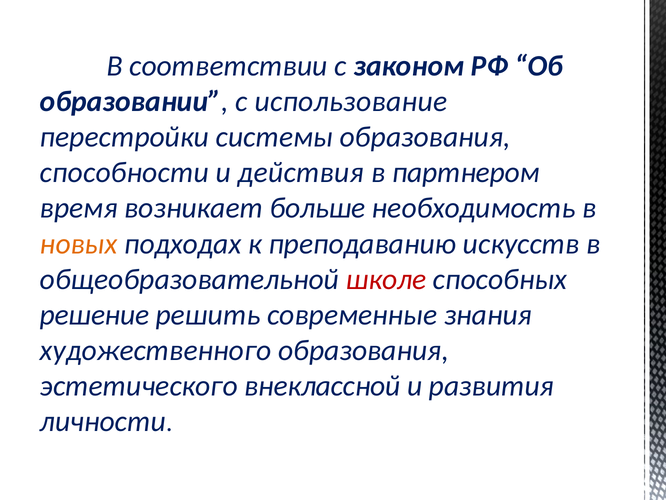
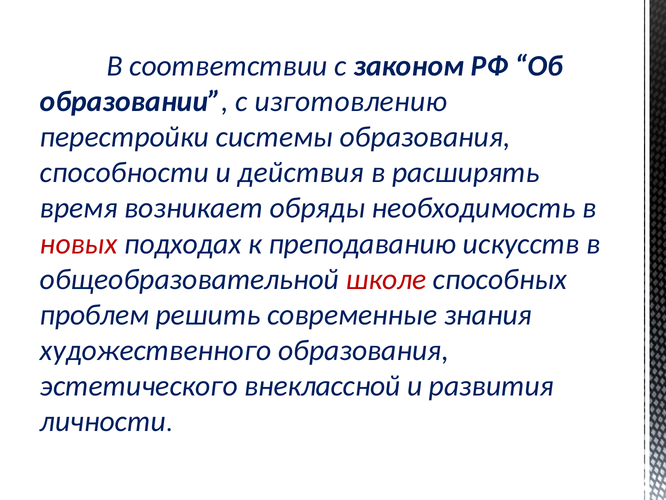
использование: использование -> изготовлению (351, 101)
партнером: партнером -> расширять (466, 172)
больше: больше -> обряды (318, 208)
новых colour: orange -> red (79, 243)
решение: решение -> проблем (95, 315)
